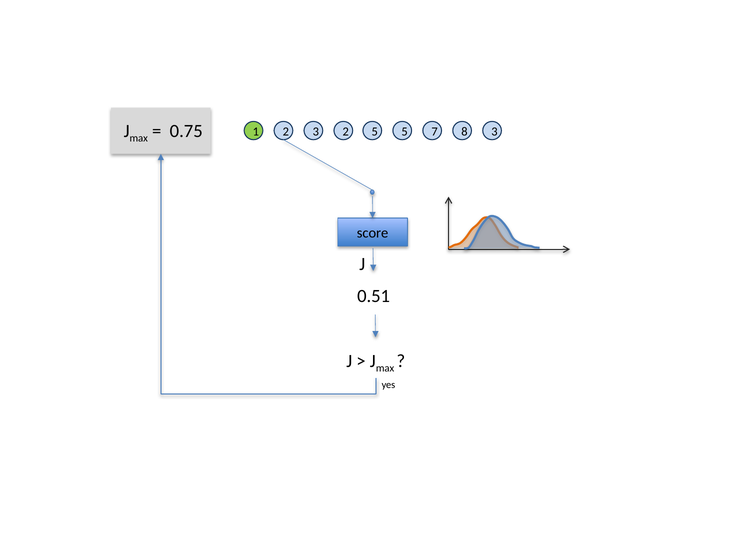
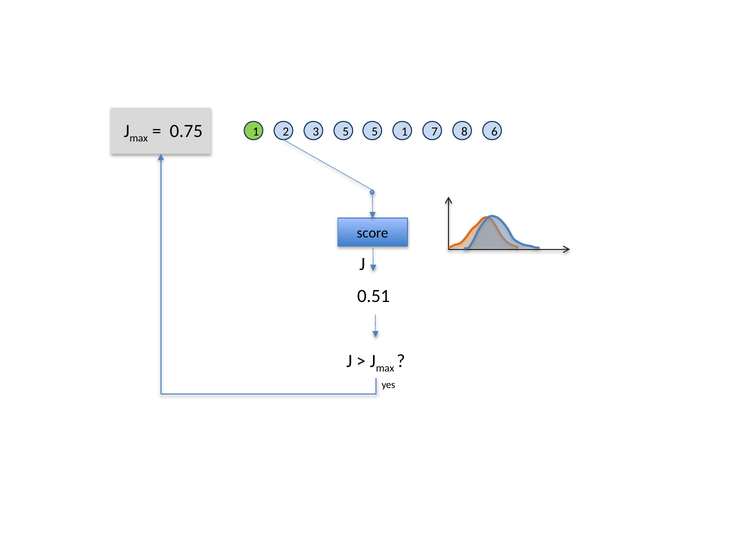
3 2: 2 -> 5 (346, 131)
5 5: 5 -> 1 (405, 131)
8 3: 3 -> 6 (494, 131)
